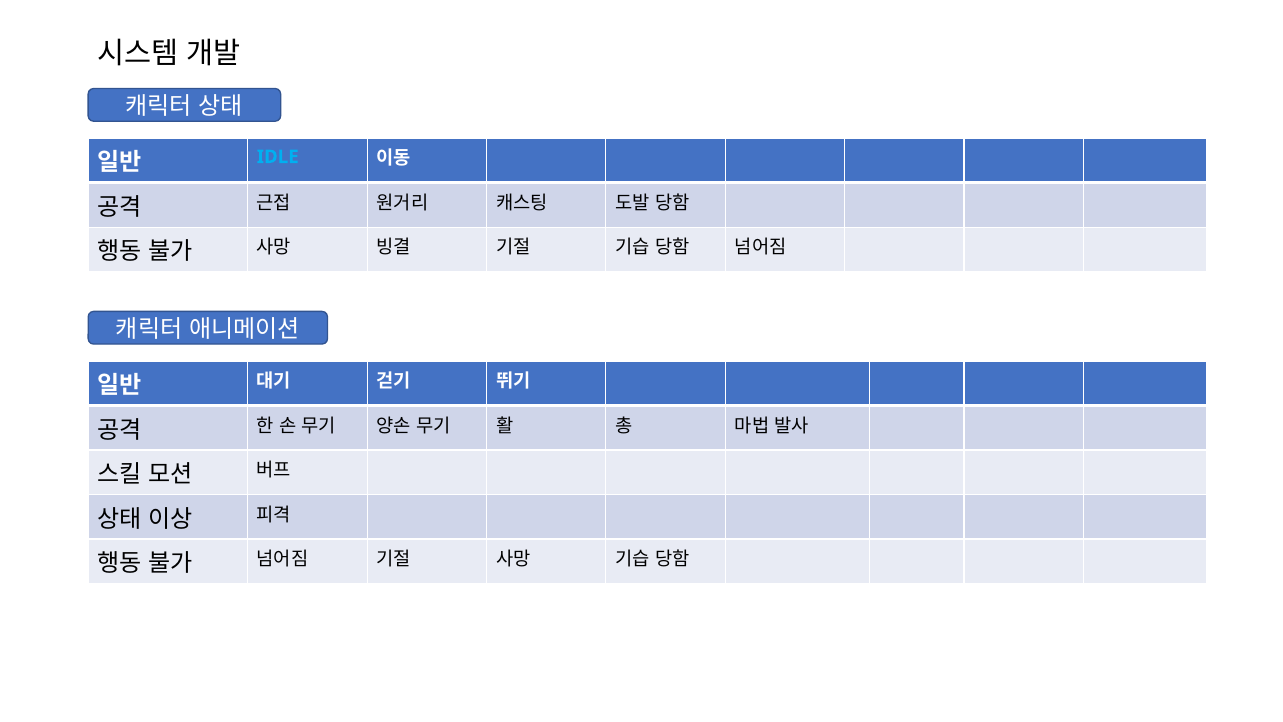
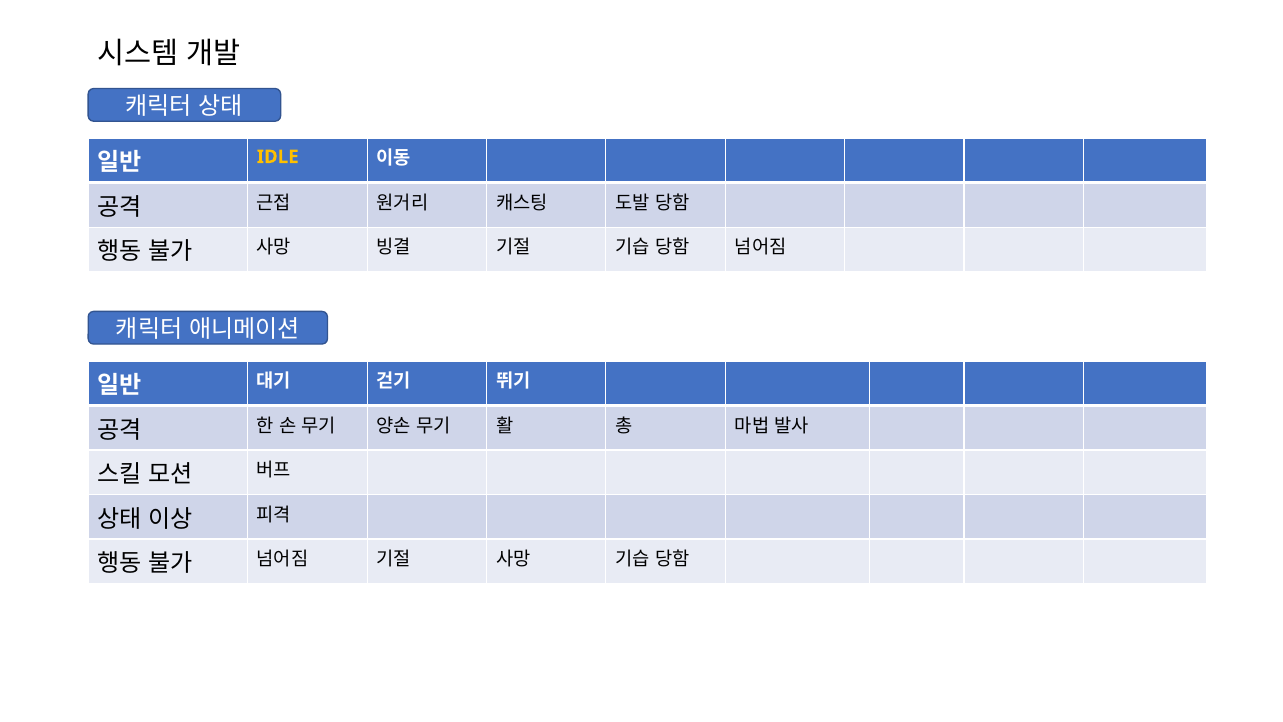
IDLE colour: light blue -> yellow (278, 157)
